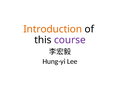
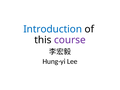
Introduction colour: orange -> blue (53, 29)
